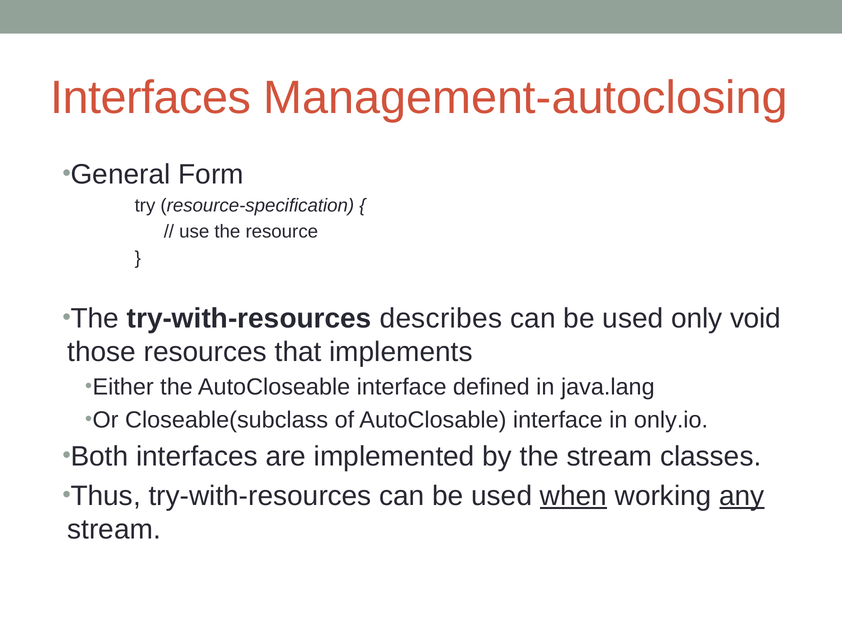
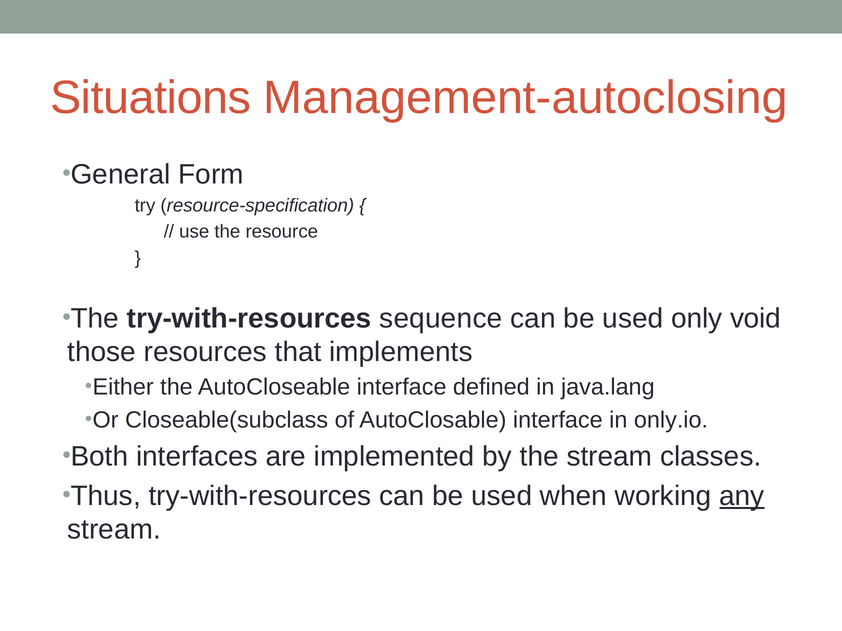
Interfaces: Interfaces -> Situations (151, 98)
describes: describes -> sequence (441, 319)
when underline: present -> none (573, 496)
